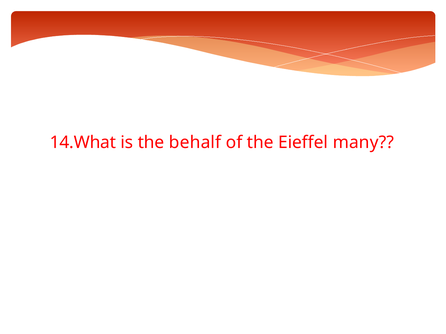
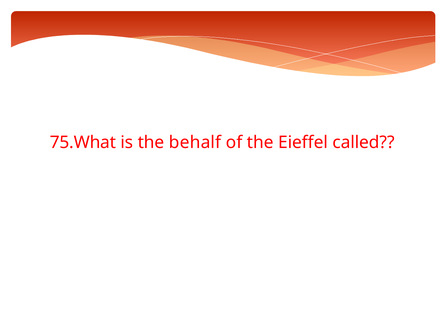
14.What: 14.What -> 75.What (83, 143)
many: many -> called (364, 143)
